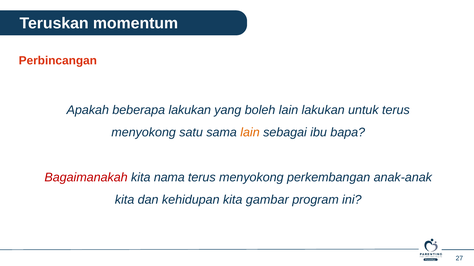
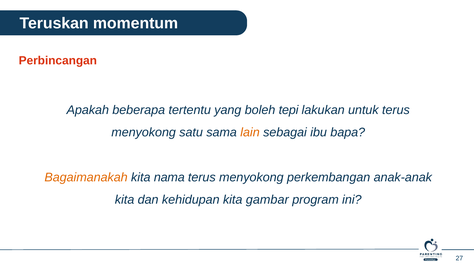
beberapa lakukan: lakukan -> tertentu (190, 110)
boleh lain: lain -> tepi (289, 110)
Bagaimanakah colour: red -> orange (86, 178)
